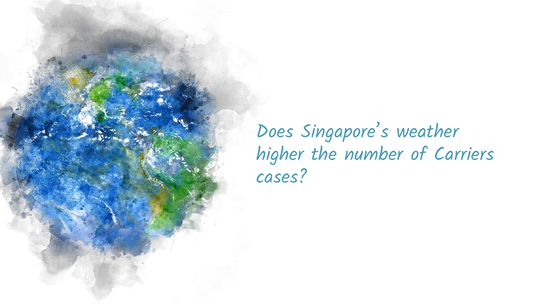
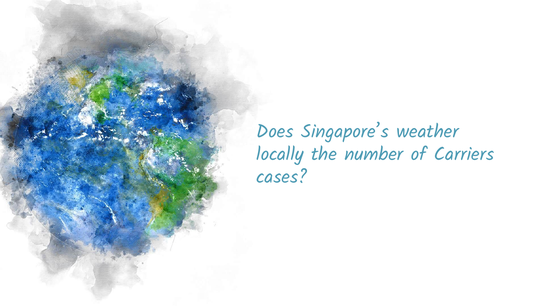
higher: higher -> locally (280, 154)
